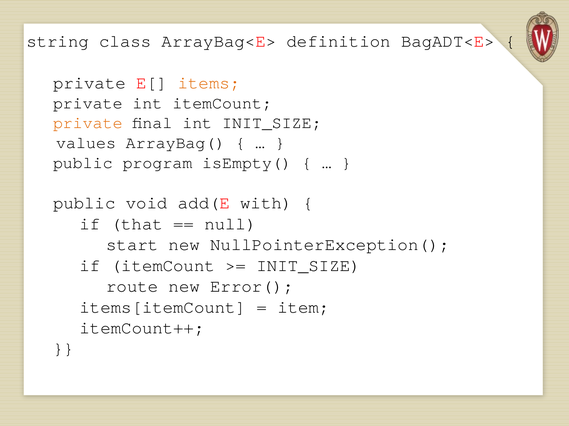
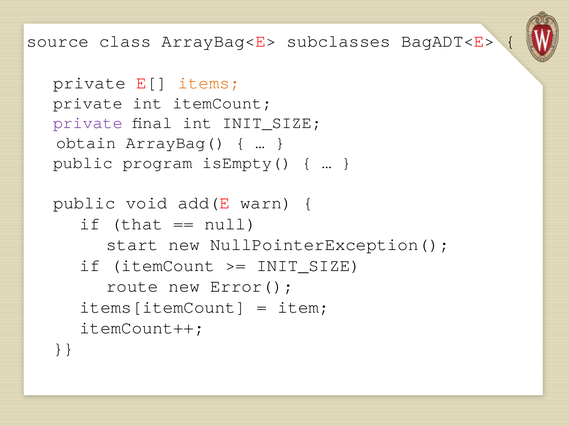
string: string -> source (58, 41)
definition: definition -> subclasses (339, 41)
private colour: orange -> purple (88, 123)
values: values -> obtain (86, 143)
with: with -> warn (266, 203)
